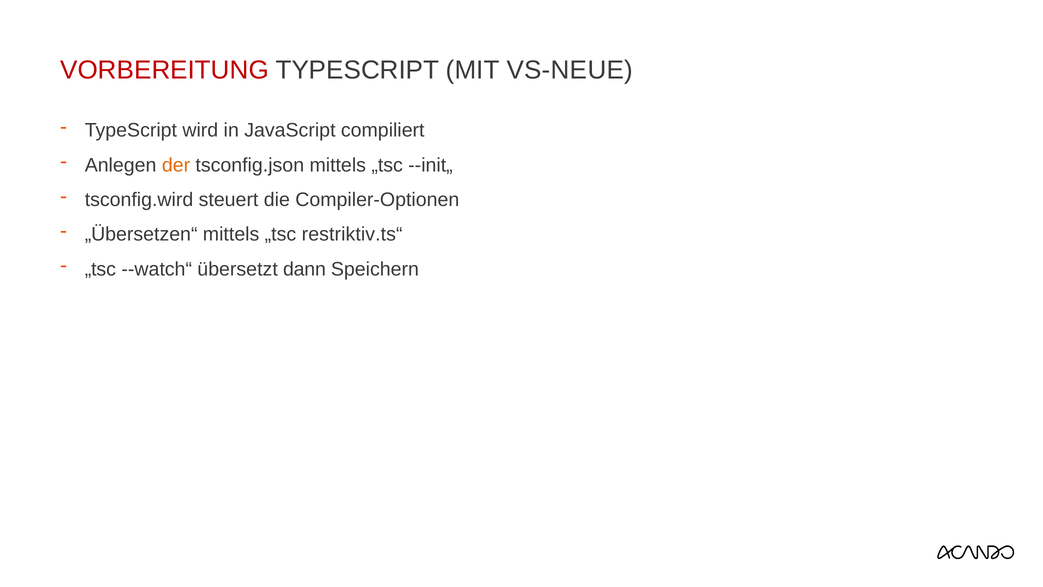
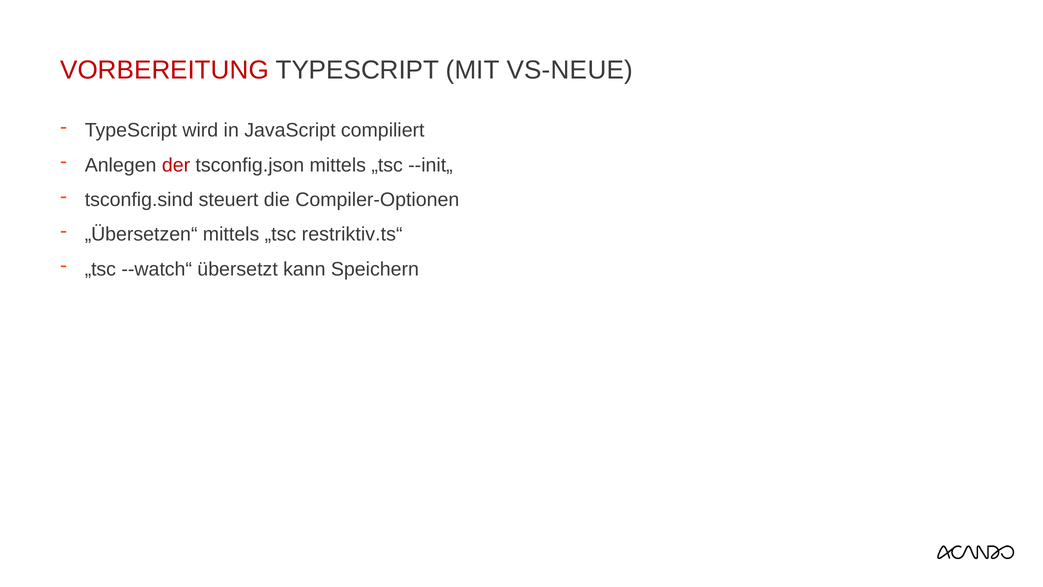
der colour: orange -> red (176, 165)
tsconfig.wird: tsconfig.wird -> tsconfig.sind (139, 200)
dann: dann -> kann (304, 269)
